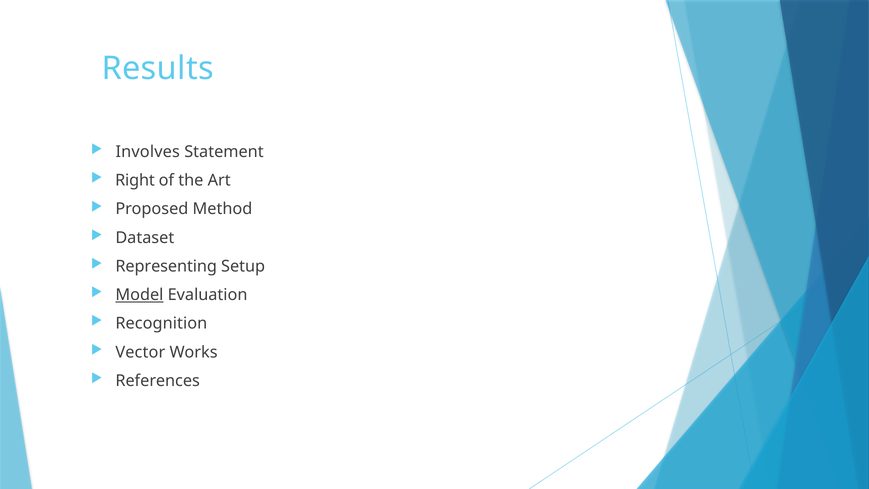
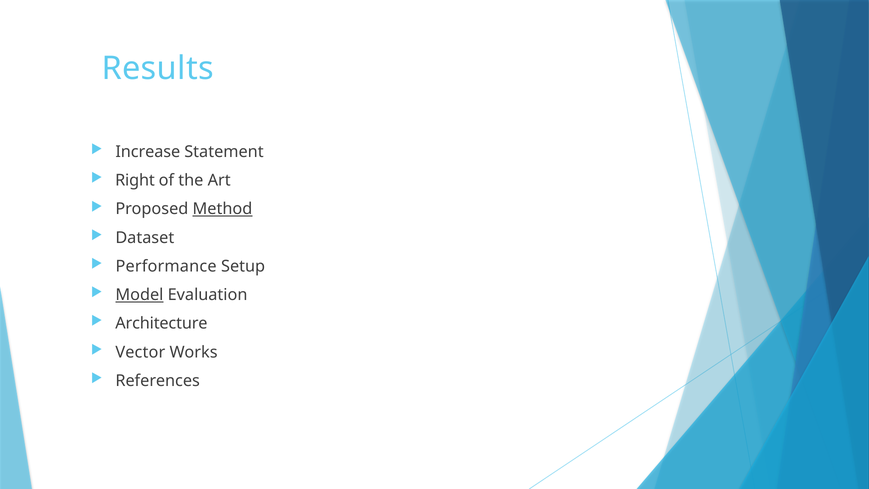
Involves: Involves -> Increase (148, 152)
Method underline: none -> present (222, 209)
Representing: Representing -> Performance (166, 266)
Recognition: Recognition -> Architecture (161, 323)
